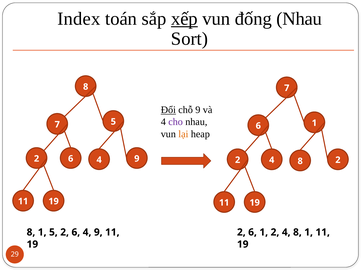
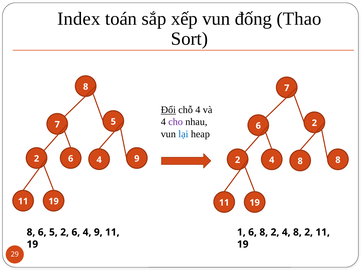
xếp underline: present -> none (184, 19)
đống Nhau: Nhau -> Thao (299, 19)
chỗ 9: 9 -> 4 (198, 110)
1: 1 -> 2 (314, 123)
lại colour: orange -> blue (183, 134)
8 2: 2 -> 8 (338, 160)
1: 1 -> 6 (42, 232)
2: 2 -> 1 (241, 232)
1: 1 -> 8 (264, 232)
4 8 1: 1 -> 2 (309, 232)
